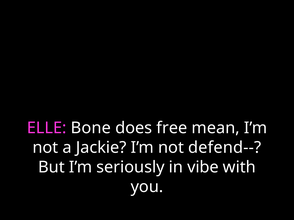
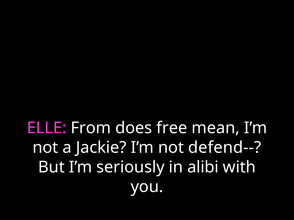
Bone: Bone -> From (91, 128)
vibe: vibe -> alibi (203, 167)
